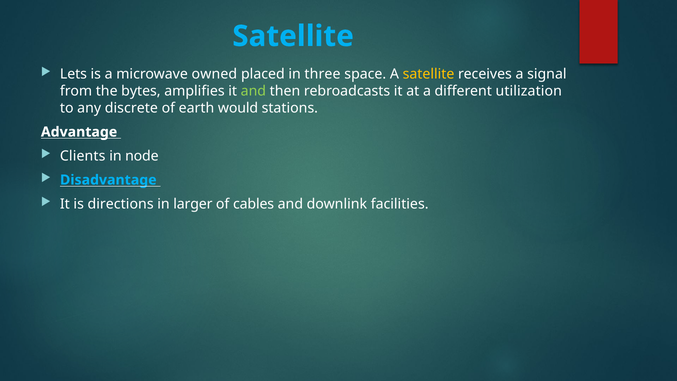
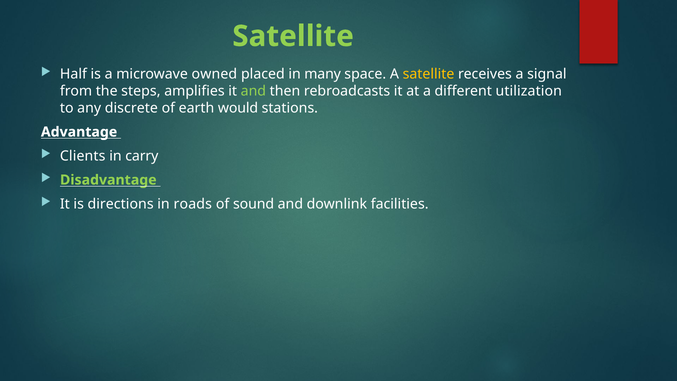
Satellite colour: light blue -> light green (293, 36)
Lets: Lets -> Half (73, 74)
three: three -> many (323, 74)
bytes: bytes -> steps (141, 91)
node: node -> carry (142, 156)
Disadvantage colour: light blue -> light green (108, 180)
larger: larger -> roads (193, 204)
cables: cables -> sound (254, 204)
